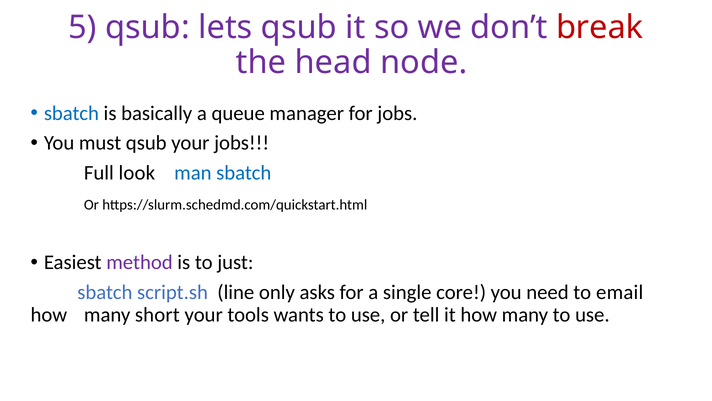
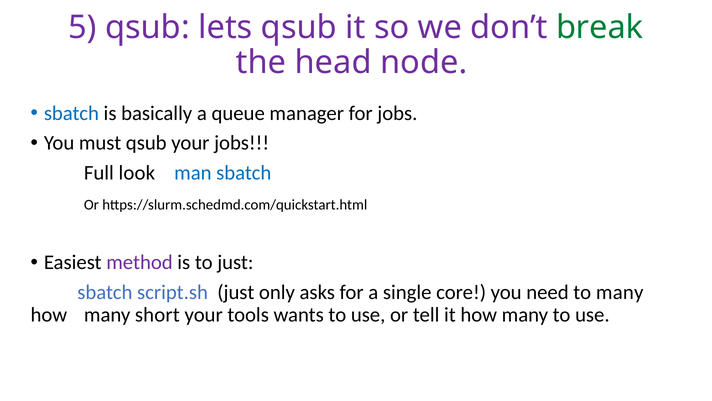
break colour: red -> green (600, 27)
script.sh line: line -> just (236, 292)
to email: email -> many (620, 292)
